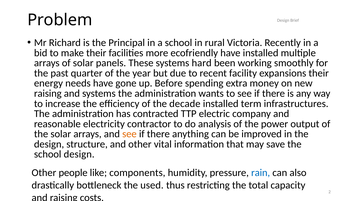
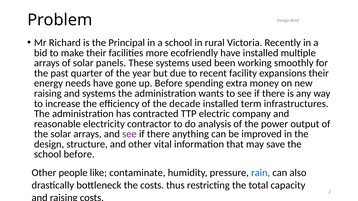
hard: hard -> used (202, 63)
see colour: orange -> purple (129, 134)
school design: design -> before (79, 155)
components: components -> contaminate (137, 173)
the used: used -> costs (152, 185)
